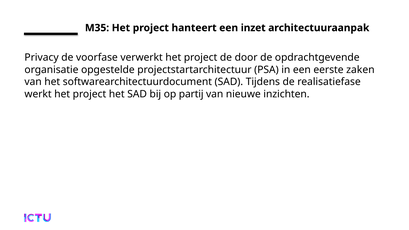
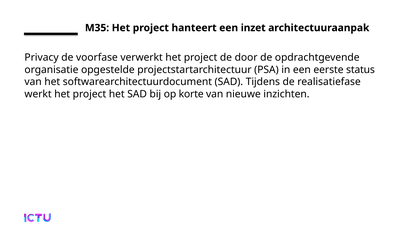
zaken: zaken -> status (360, 70)
partij: partij -> korte (191, 94)
